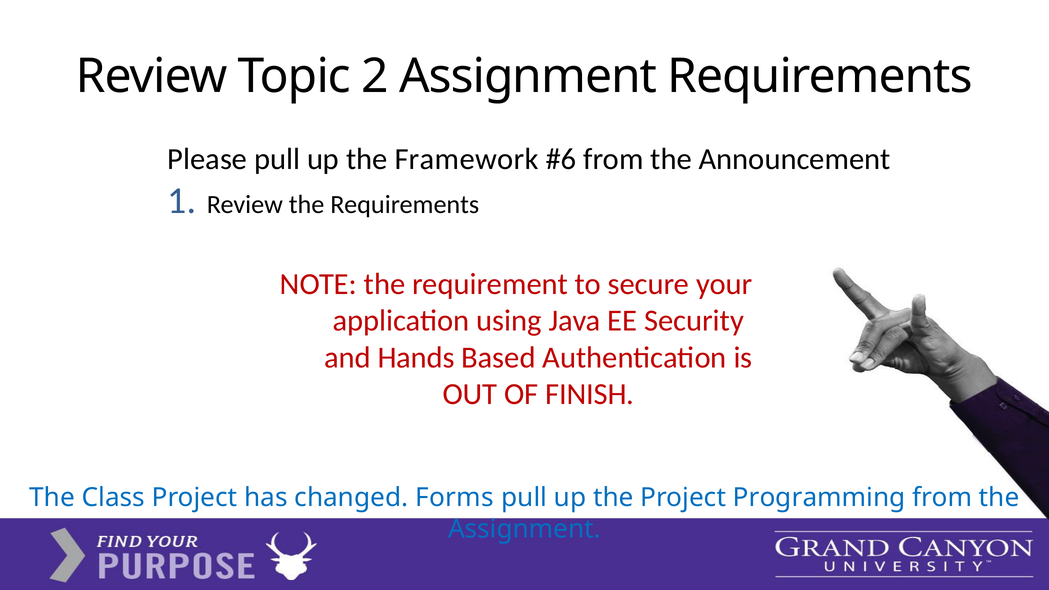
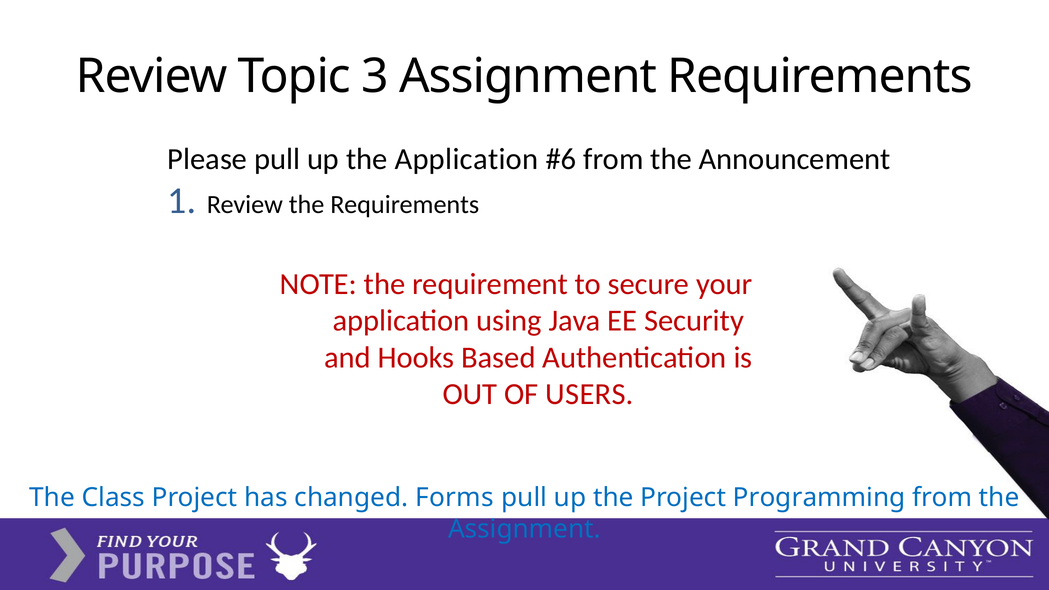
2: 2 -> 3 (375, 76)
the Framework: Framework -> Application (467, 159)
Hands: Hands -> Hooks (416, 358)
FINISH: FINISH -> USERS (589, 394)
